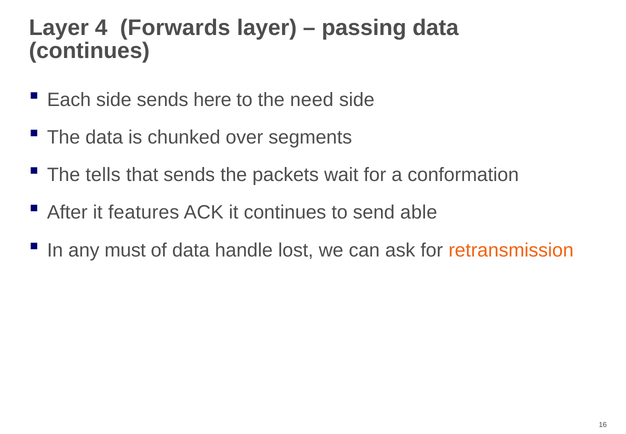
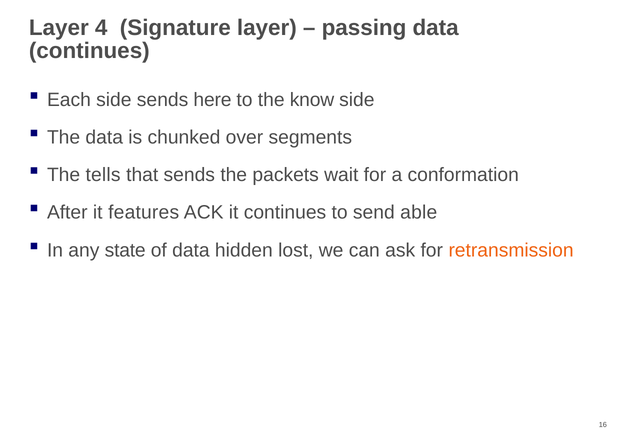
Forwards: Forwards -> Signature (175, 28)
need: need -> know (312, 100)
must: must -> state (125, 250)
handle: handle -> hidden (244, 250)
